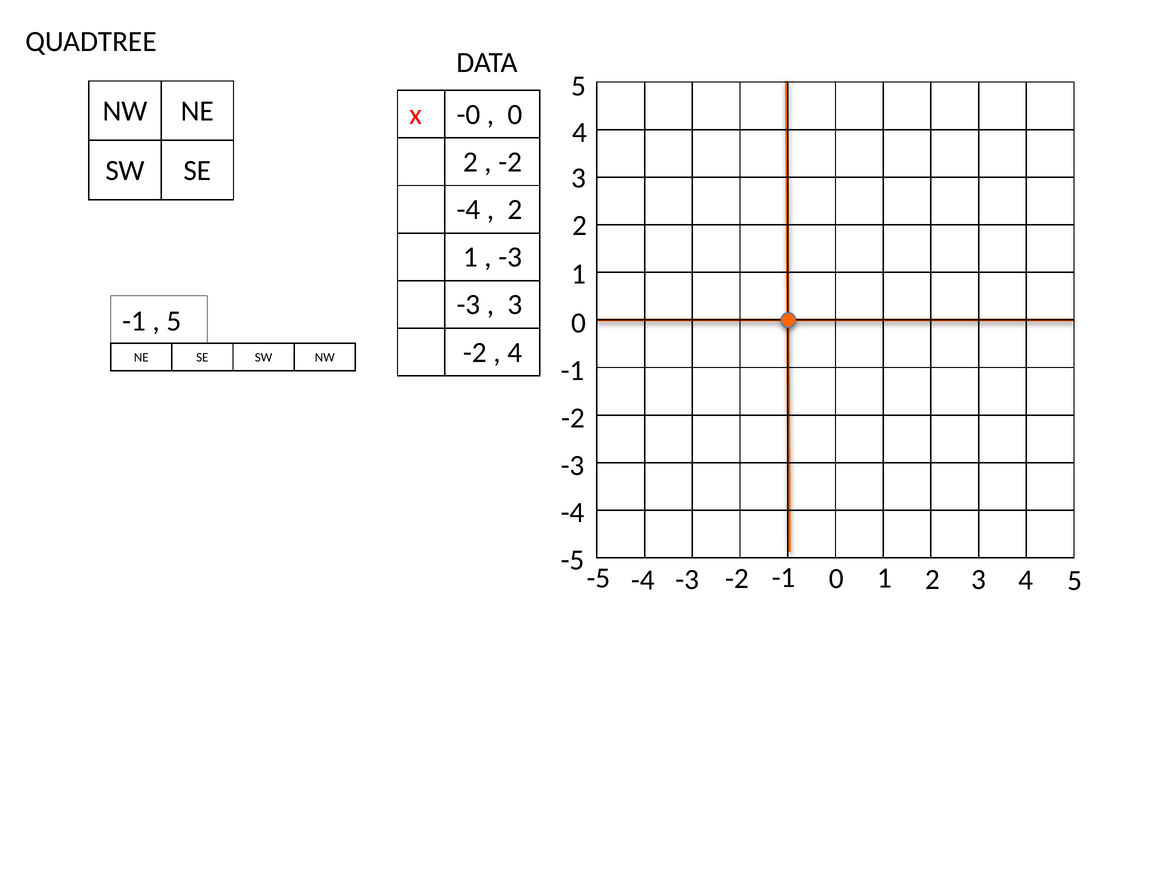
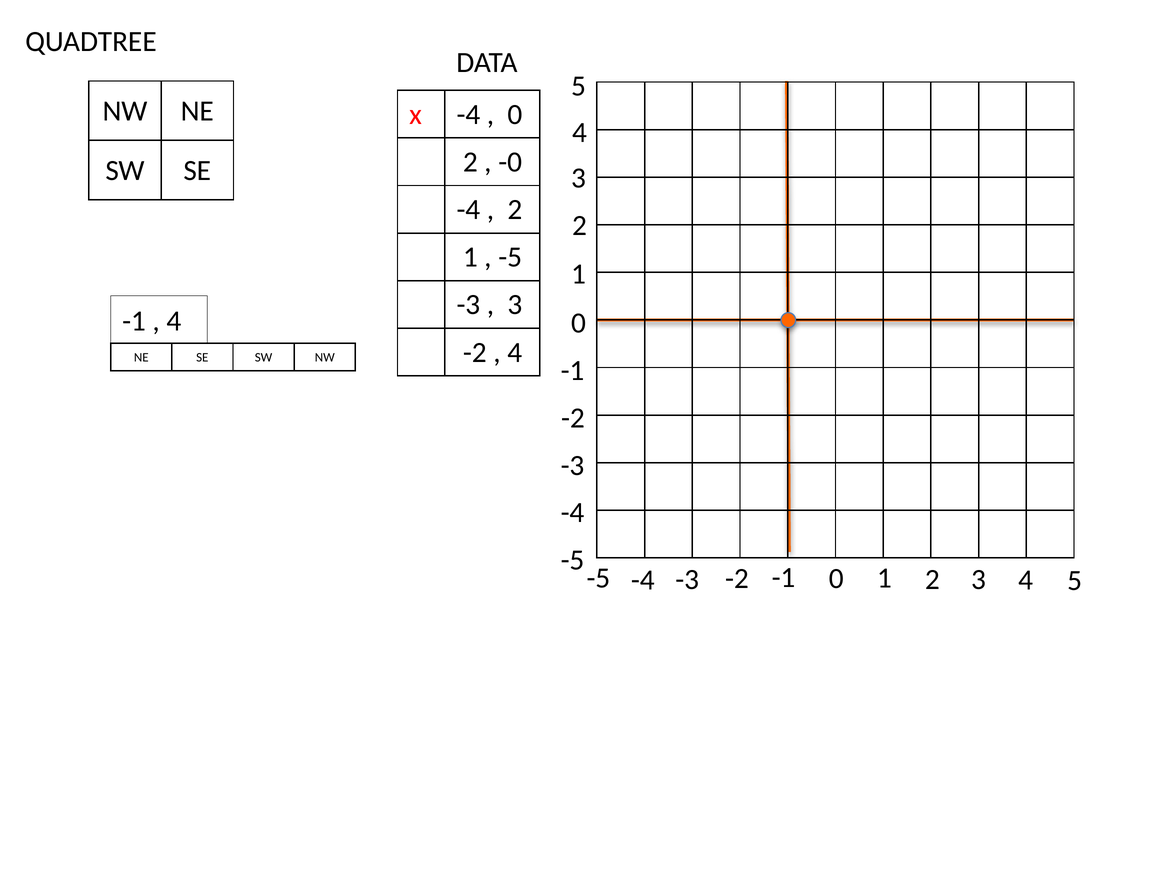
-0: -0 -> -4 (468, 114)
-2: -2 -> -0 (510, 162)
-3: -3 -> -5 (510, 257)
5: 5 -> 4 (174, 321)
